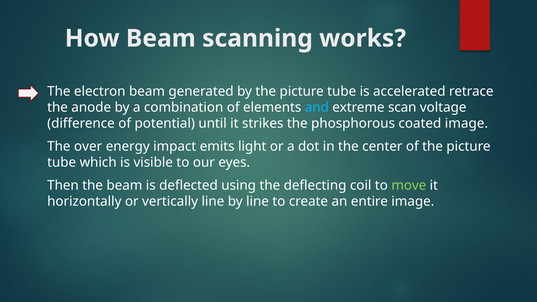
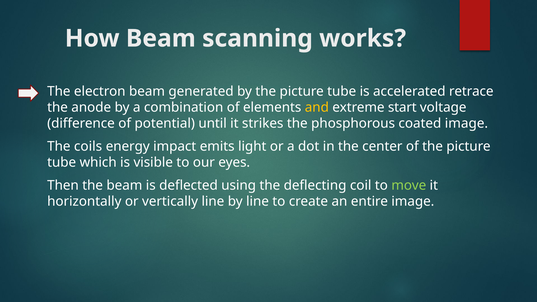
and colour: light blue -> yellow (317, 107)
scan: scan -> start (402, 107)
over: over -> coils (88, 146)
